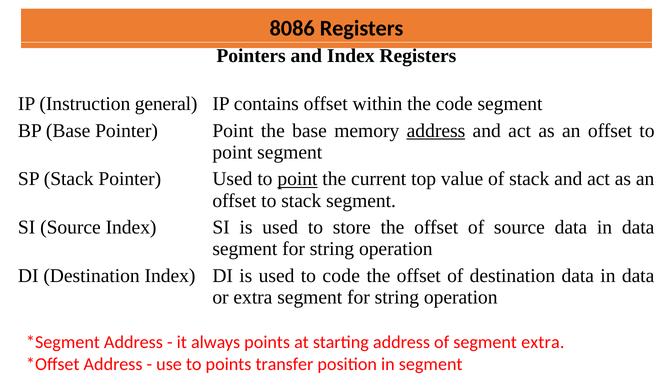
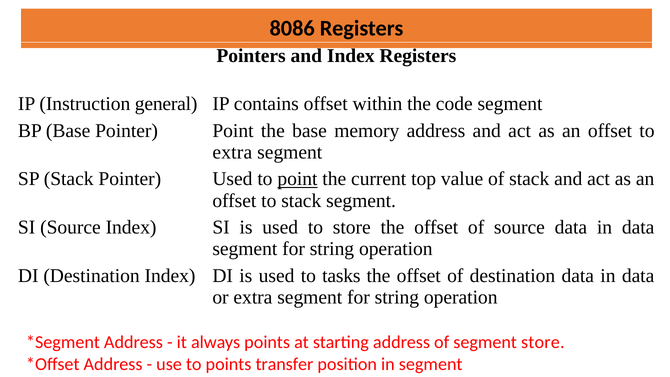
address underline: present -> none (436, 131)
point: point -> extra (232, 152)
to code: code -> tasks (341, 275)
segment extra: extra -> store (543, 342)
